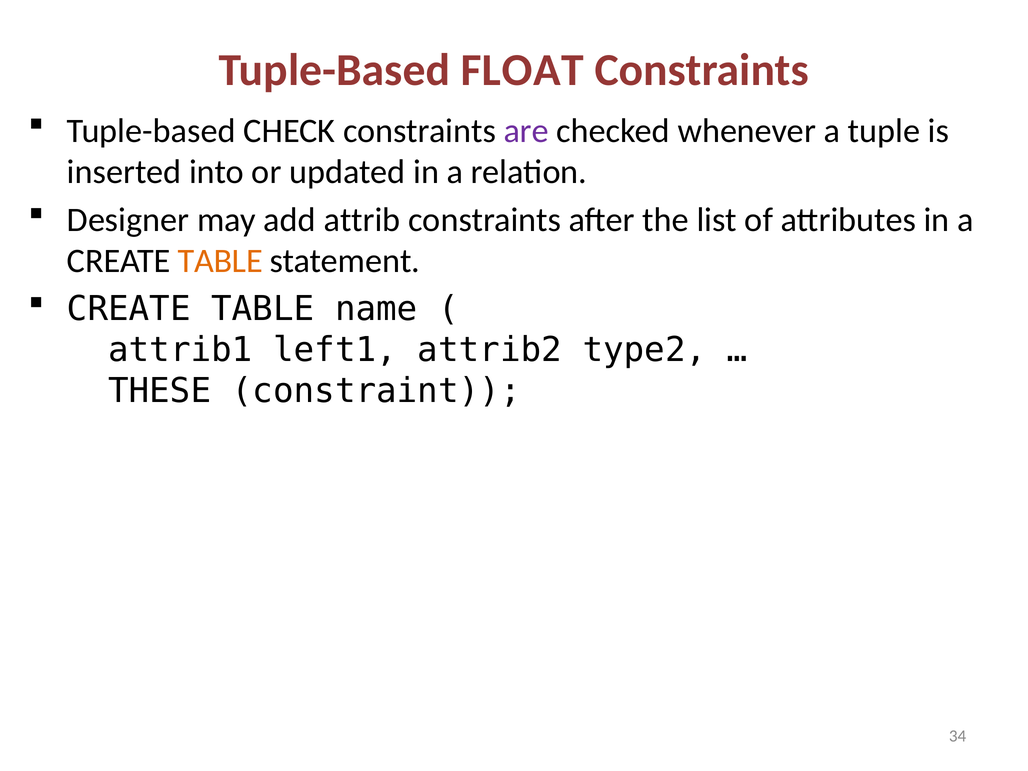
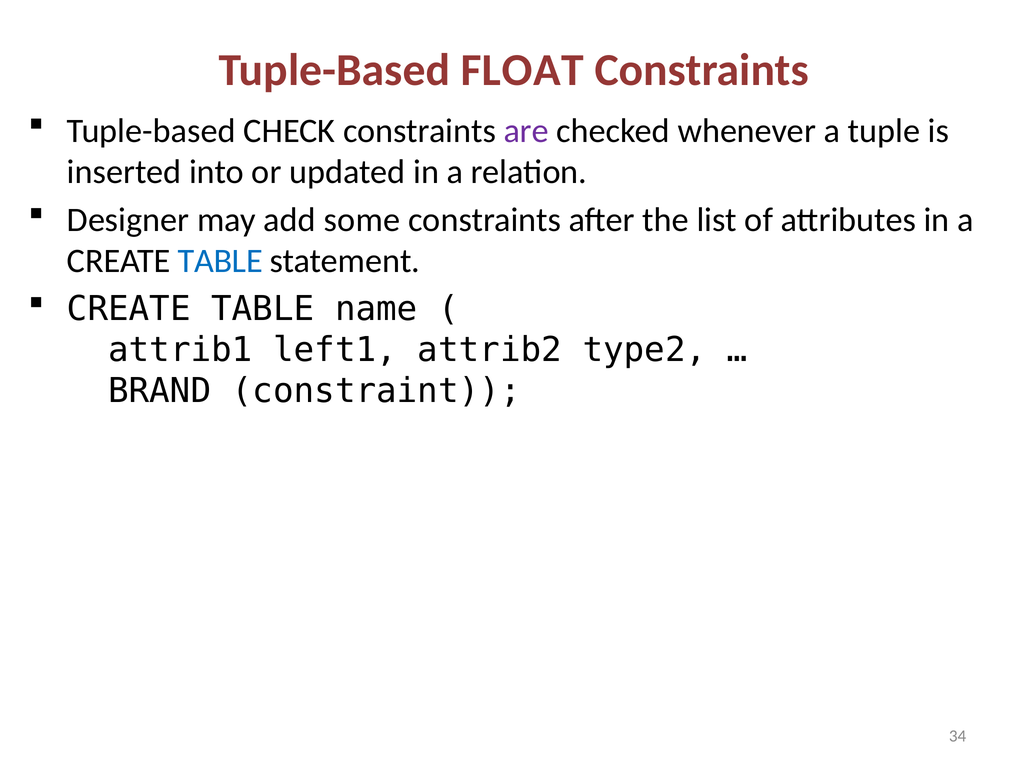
attrib: attrib -> some (362, 220)
TABLE colour: orange -> blue (220, 261)
THESE: THESE -> BRAND (160, 391)
